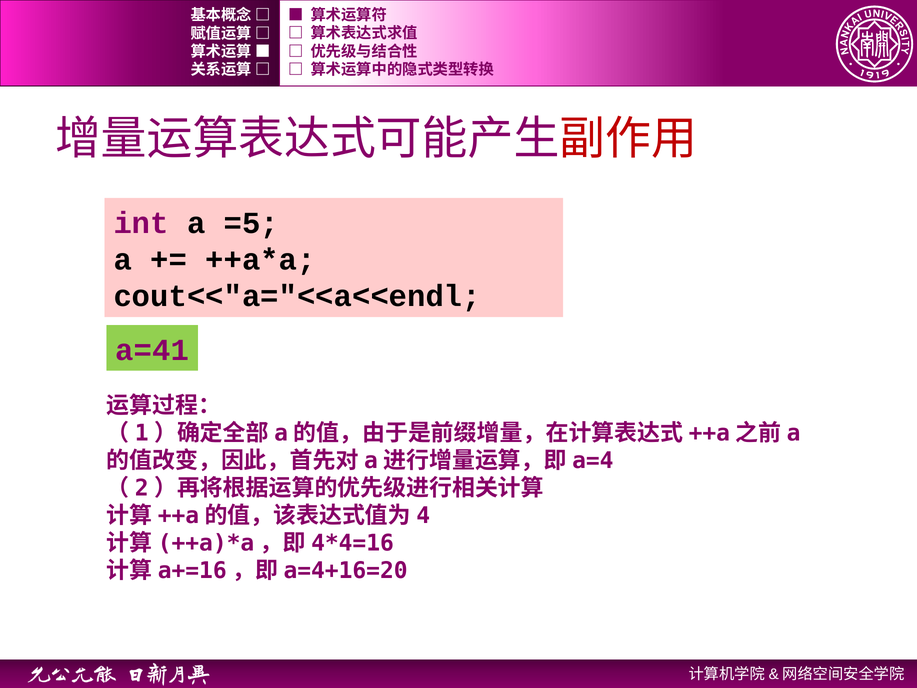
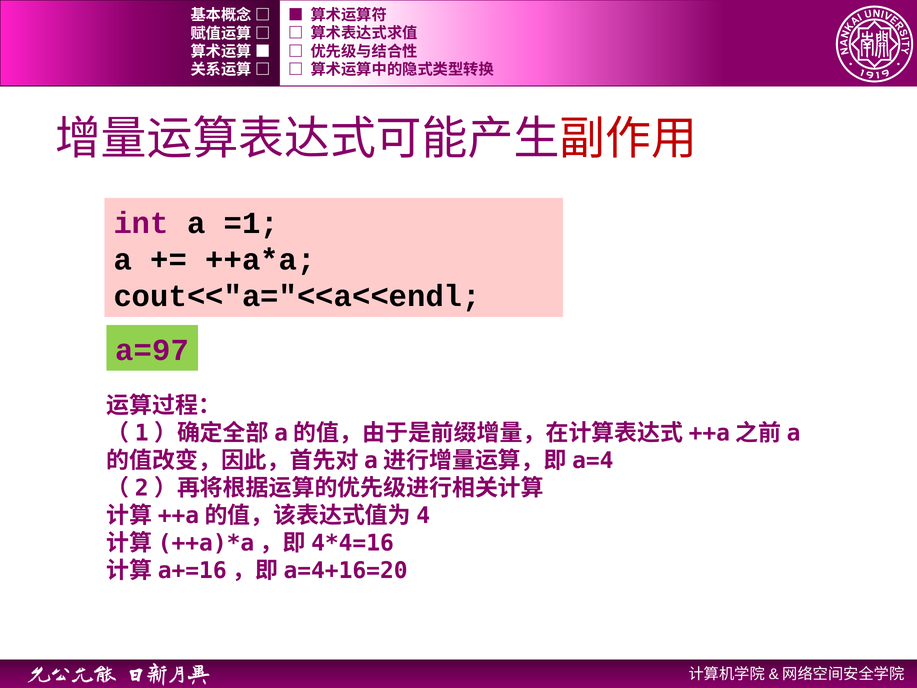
=5: =5 -> =1 (251, 223)
a=41: a=41 -> a=97 (152, 350)
